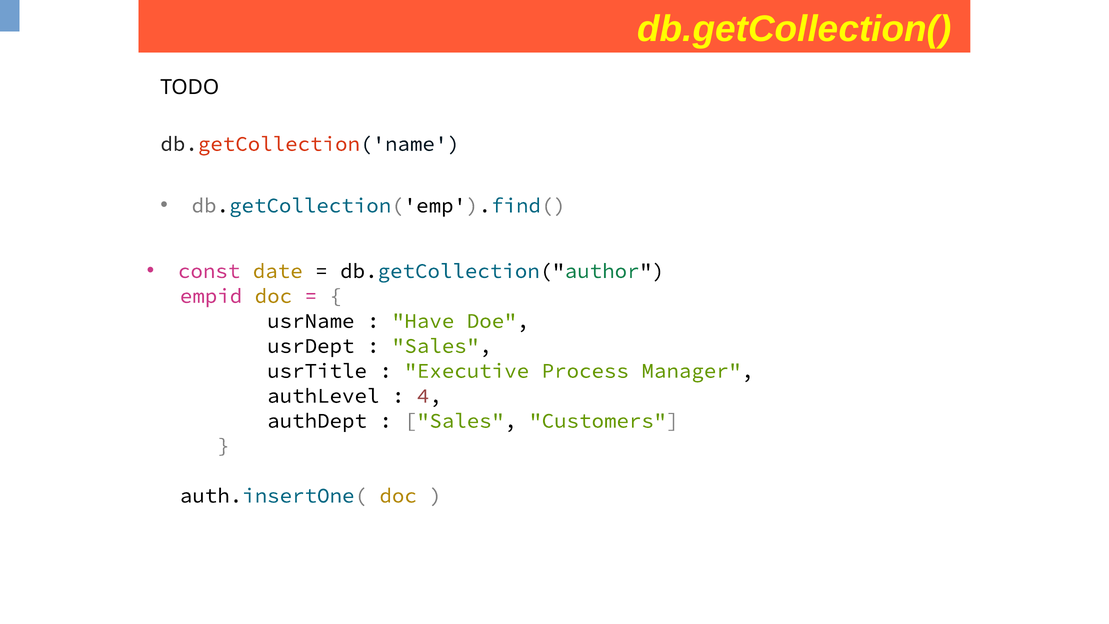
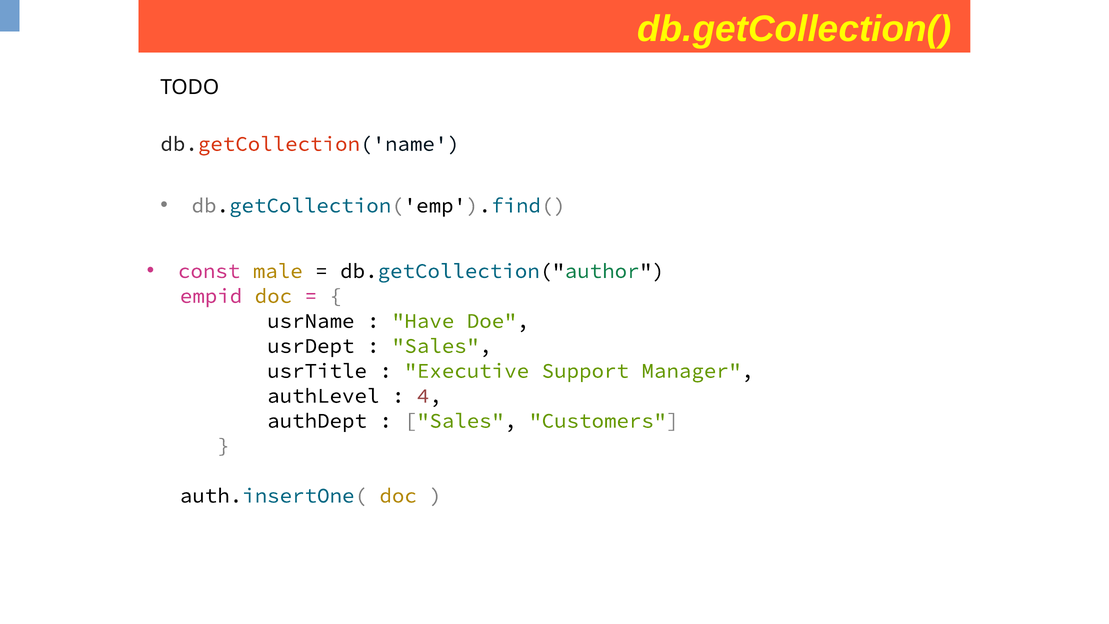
date: date -> male (278, 271)
Process: Process -> Support (585, 371)
